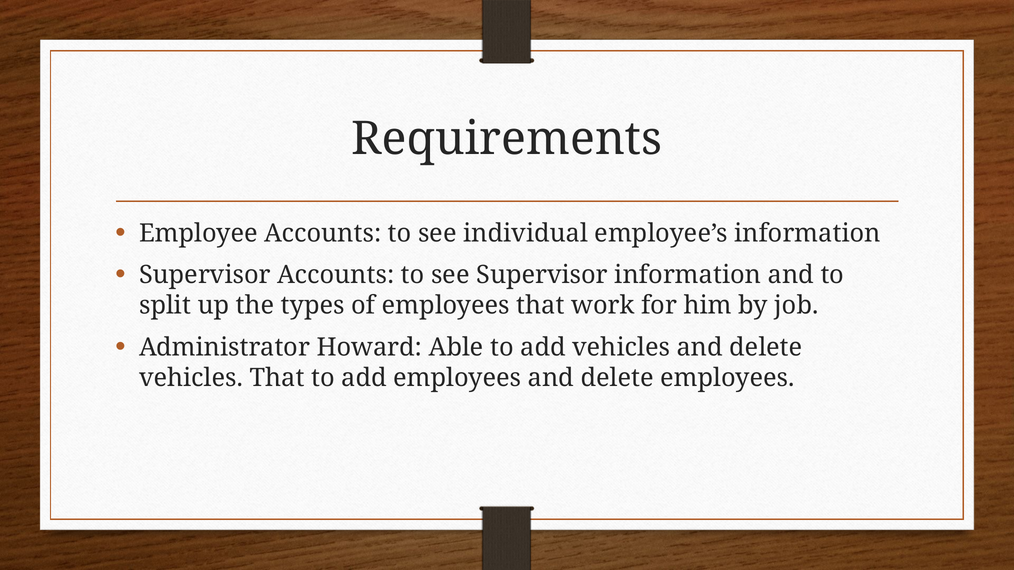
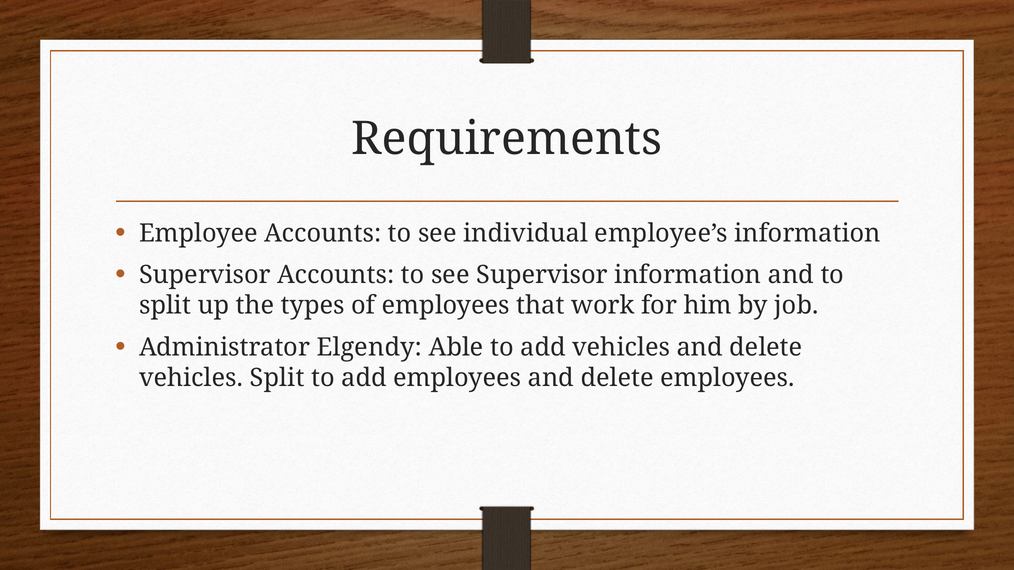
Howard: Howard -> Elgendy (369, 348)
vehicles That: That -> Split (277, 378)
